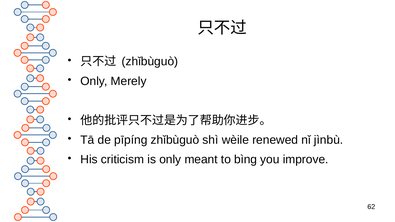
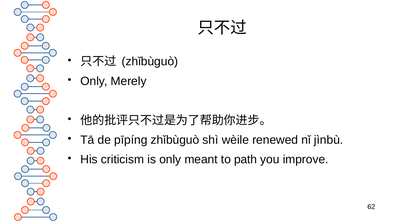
bìng: bìng -> path (246, 160)
